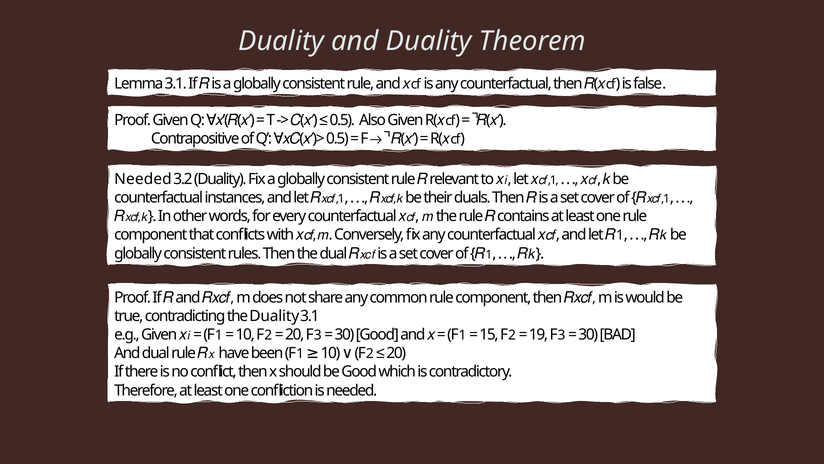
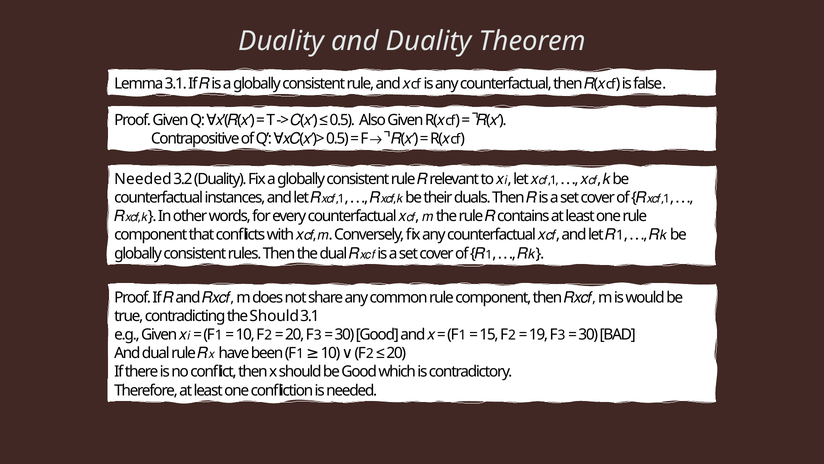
the Duality: Duality -> Should (274, 316)
